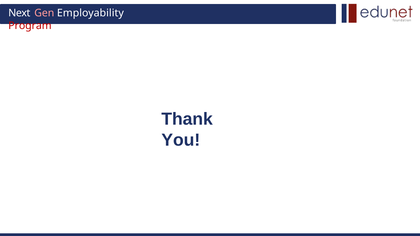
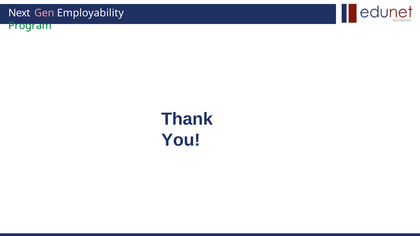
Program colour: red -> green (30, 26)
